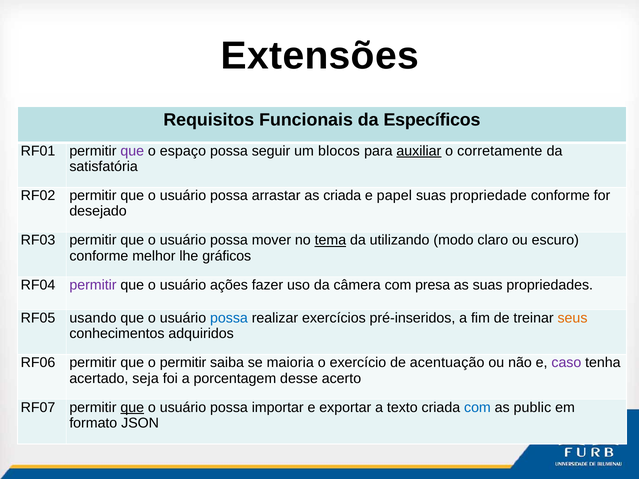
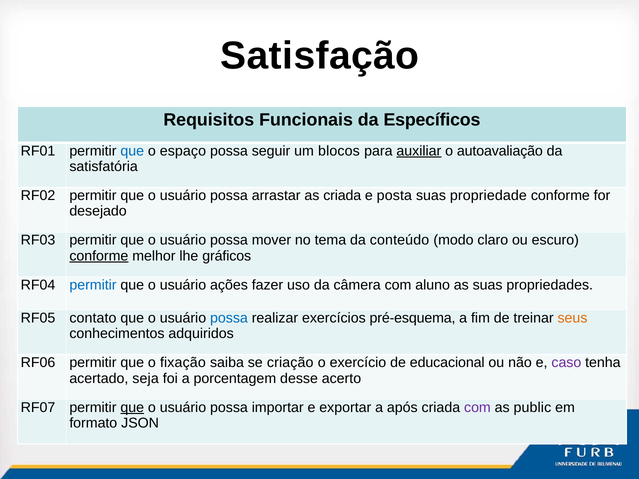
Extensões: Extensões -> Satisfação (320, 56)
que colour: purple -> blue (132, 151)
corretamente: corretamente -> autoavaliação (500, 151)
papel: papel -> posta (394, 196)
tema underline: present -> none (330, 240)
utilizando: utilizando -> conteúdo (400, 240)
conforme underline: none -> present (99, 256)
permitir colour: purple -> blue (93, 285)
presa: presa -> aluno (433, 285)
usando: usando -> contato (93, 318)
pré-inseridos: pré-inseridos -> pré-esquema (413, 318)
o permitir: permitir -> fixação (183, 363)
maioria: maioria -> criação (290, 363)
acentuação: acentuação -> educacional (447, 363)
texto: texto -> após (402, 408)
com colour: blue -> purple (477, 408)
